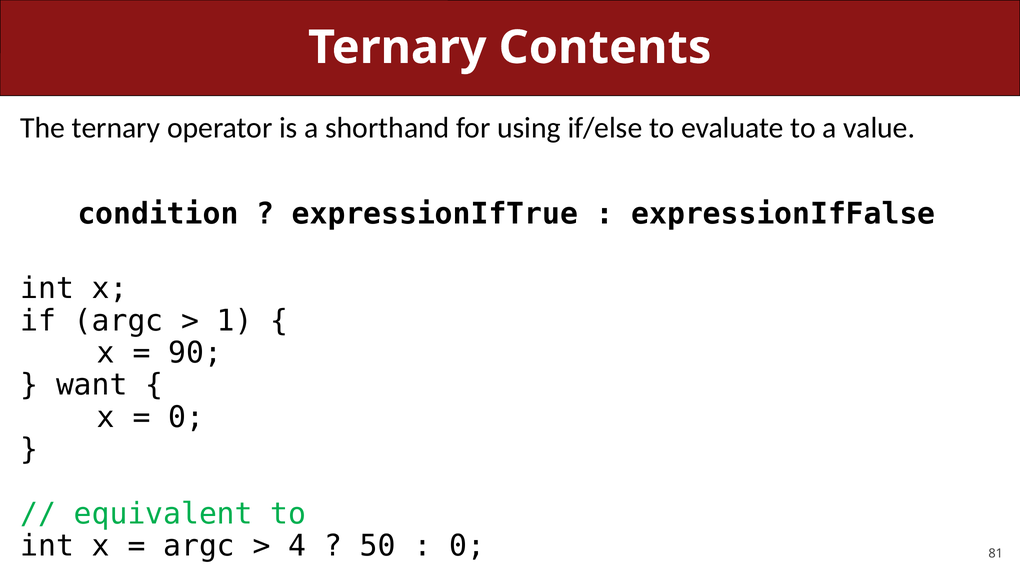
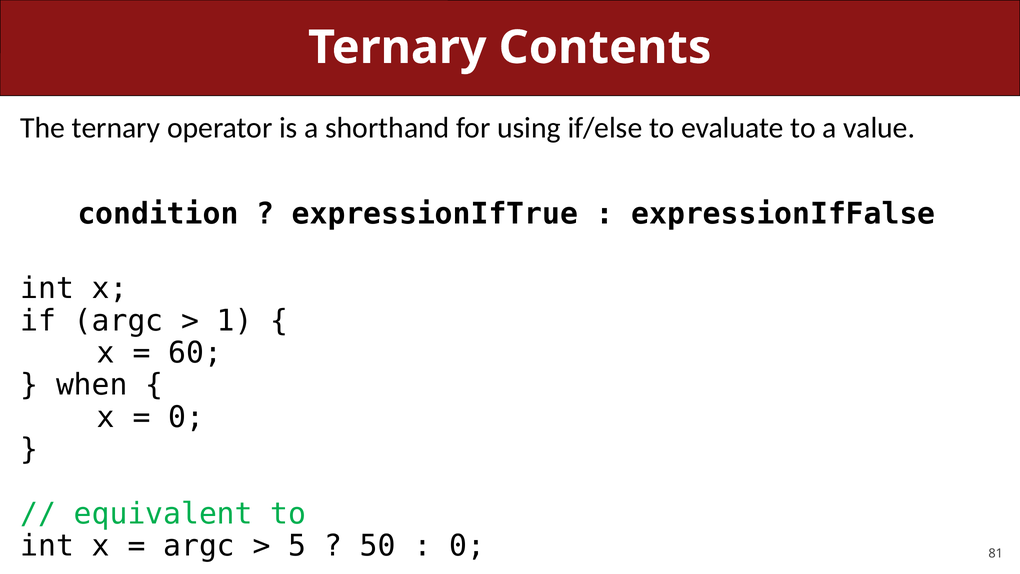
90: 90 -> 60 (195, 353)
want: want -> when (92, 385)
4: 4 -> 5 (297, 546)
